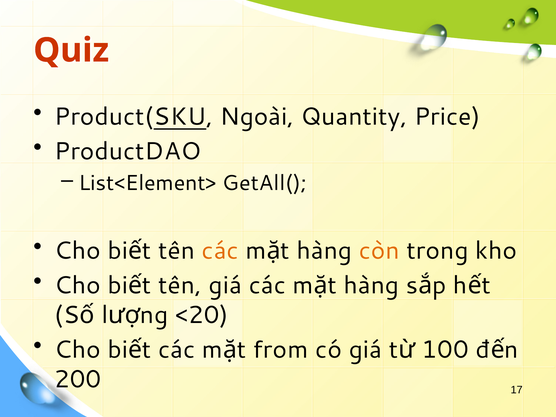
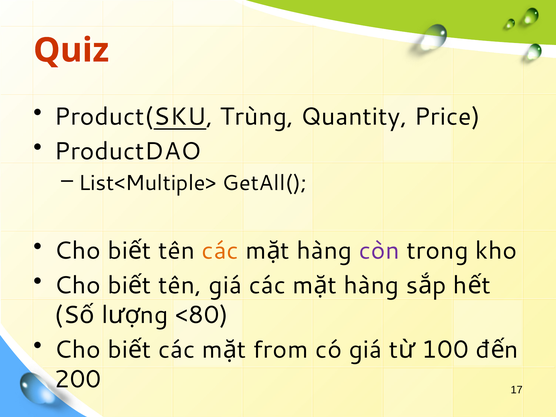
Ngoài: Ngoài -> Trùng (257, 117)
List<Element>: List<Element> -> List<Multiple> (148, 183)
còn colour: orange -> purple (379, 251)
<20: <20 -> <80 (202, 315)
